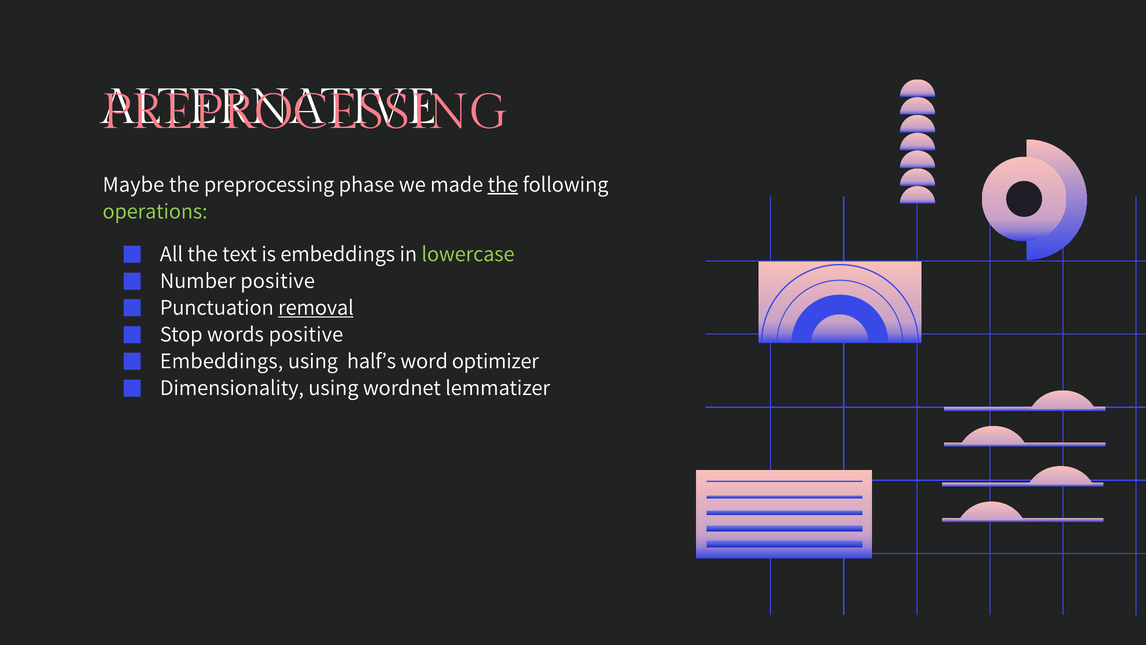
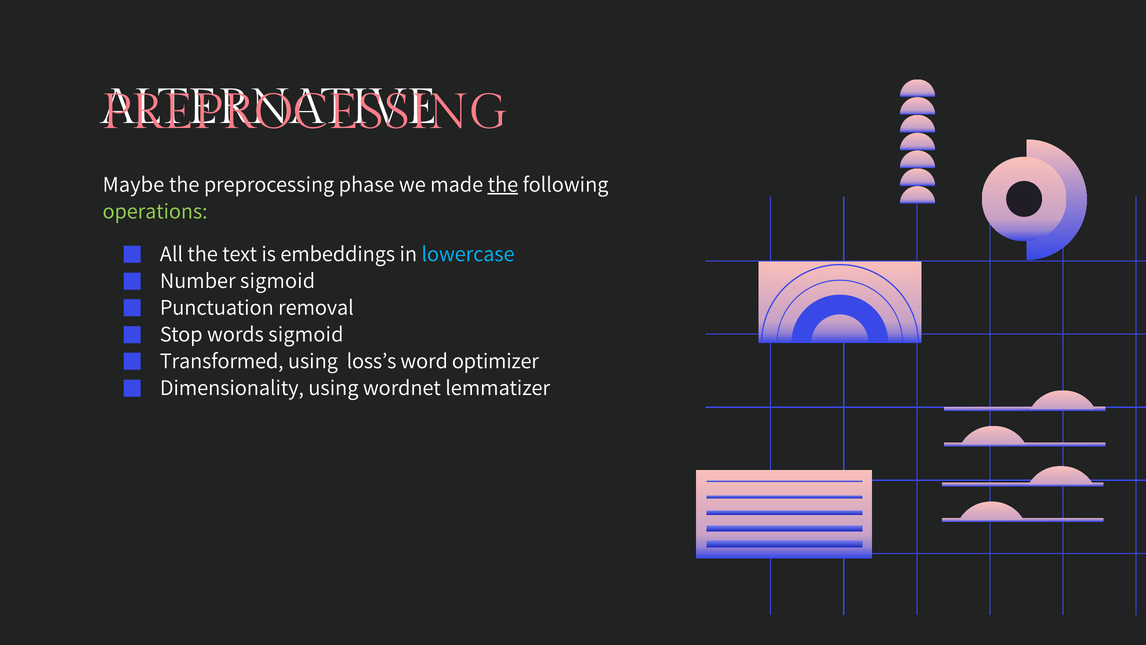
lowercase colour: light green -> light blue (468, 254)
Number positive: positive -> sigmoid (278, 280)
removal underline: present -> none (316, 307)
words positive: positive -> sigmoid (306, 334)
Embeddings: Embeddings -> Transformed (222, 361)
half’s: half’s -> loss’s (372, 361)
